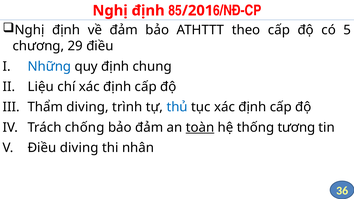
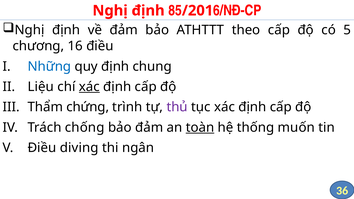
29: 29 -> 16 (75, 46)
xác underline: none -> present (89, 87)
Thẩm diving: diving -> chứng (88, 107)
thủ colour: blue -> purple (177, 107)
tương: tương -> muốn (296, 128)
nhân: nhân -> ngân (138, 148)
